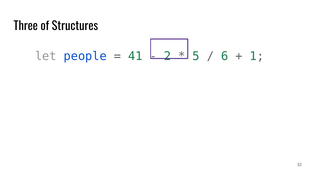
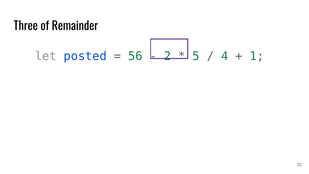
Structures: Structures -> Remainder (75, 26)
people: people -> posted (85, 56)
41: 41 -> 56 (135, 56)
6: 6 -> 4 (225, 56)
